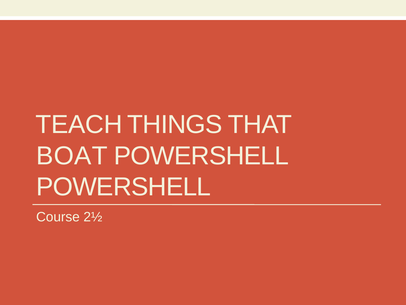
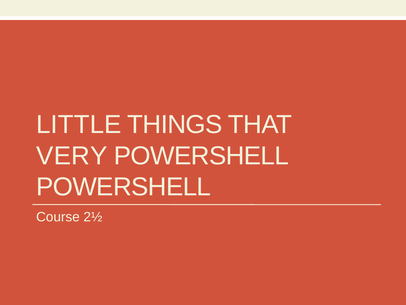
TEACH: TEACH -> LITTLE (79, 125)
BOAT: BOAT -> VERY (72, 156)
